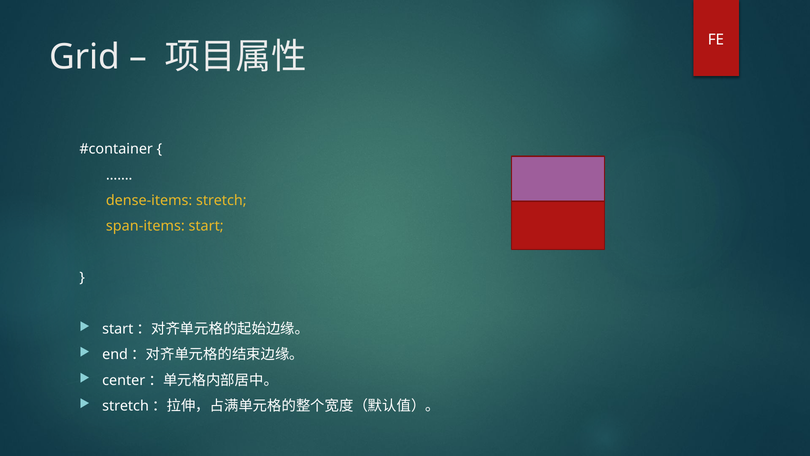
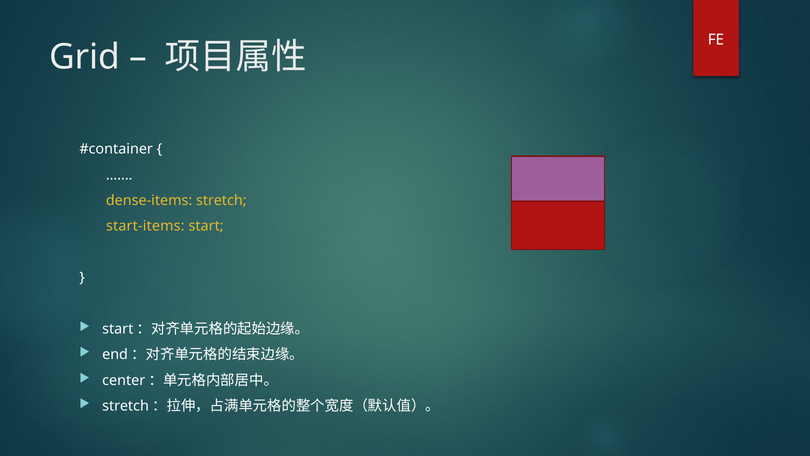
span-items: span-items -> start-items (145, 226)
